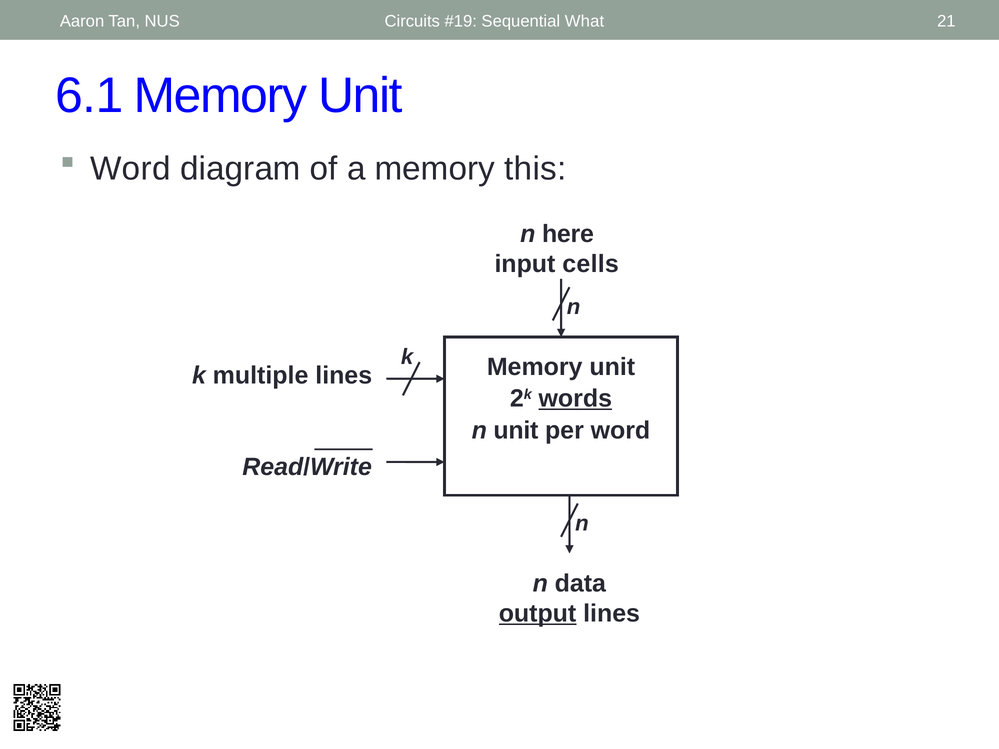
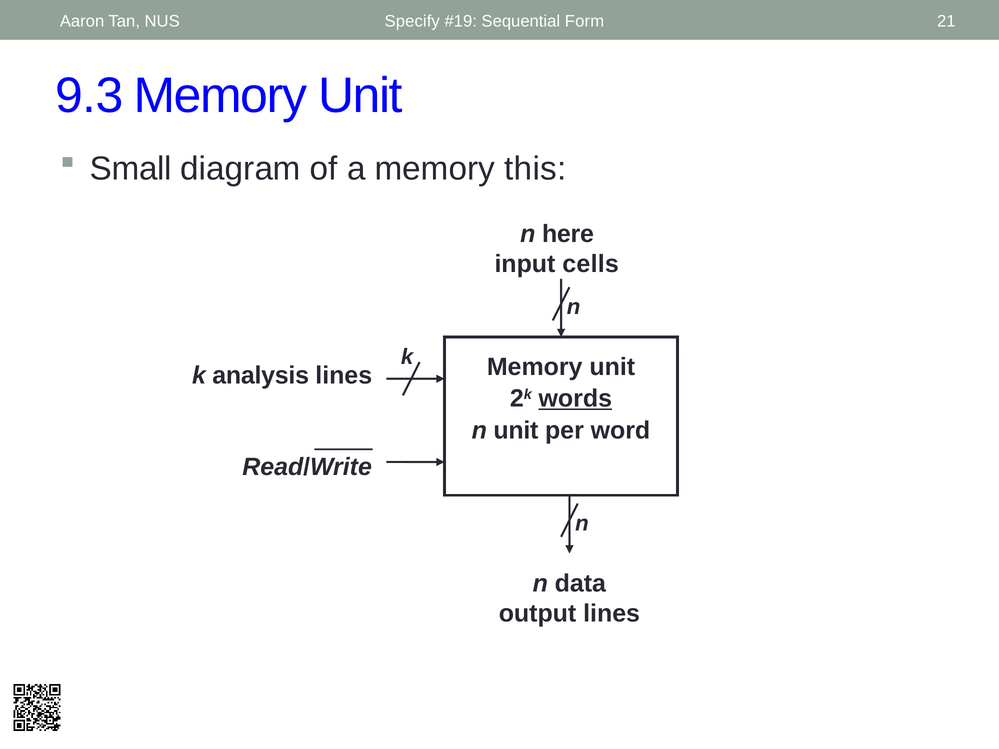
Circuits: Circuits -> Specify (412, 21)
What: What -> Form (585, 21)
6.1: 6.1 -> 9.3 (89, 96)
Word: Word -> Small (131, 169)
multiple: multiple -> analysis (261, 376)
output underline: present -> none (538, 614)
